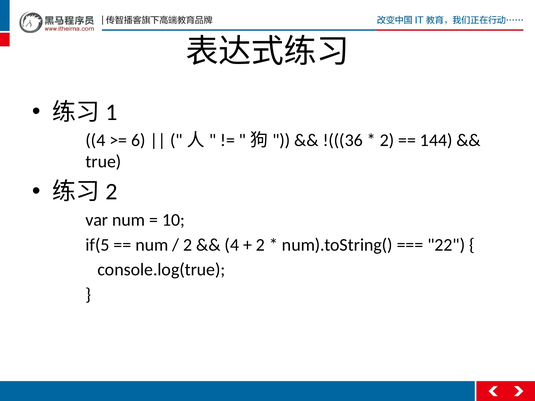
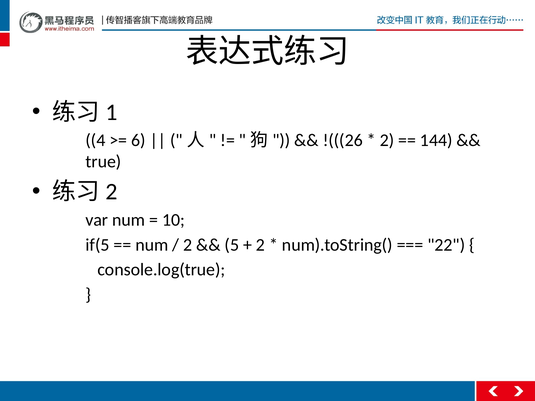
!(((36: !(((36 -> !(((26 (343, 140)
4: 4 -> 5 (232, 245)
